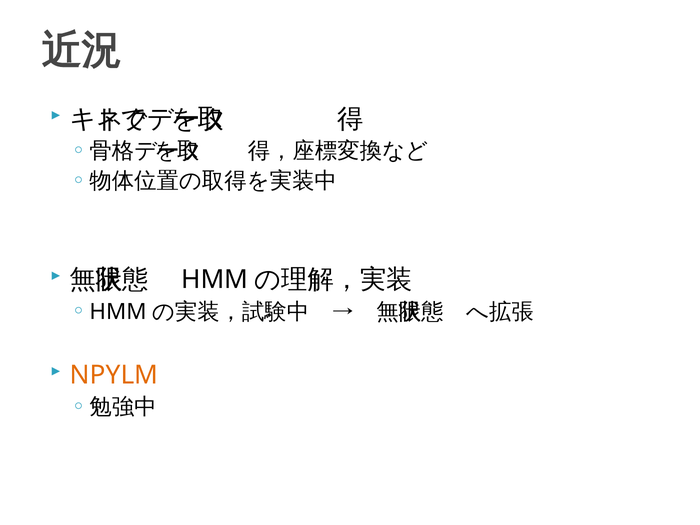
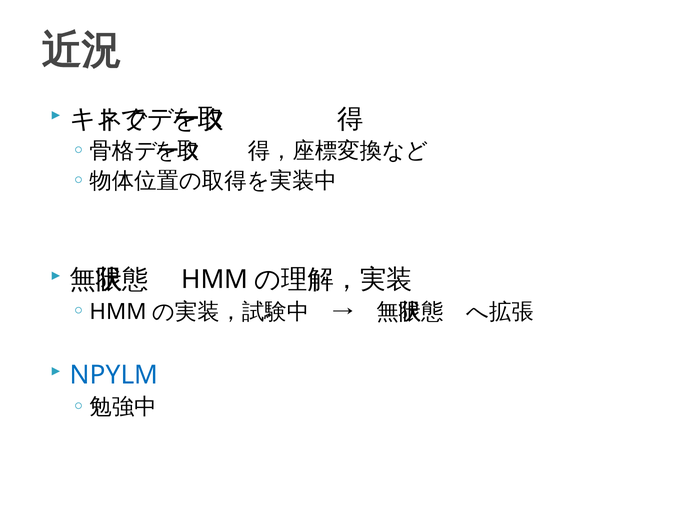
NPYLM colour: orange -> blue (114, 375)
